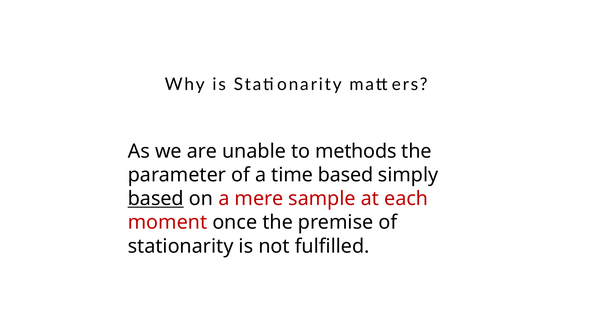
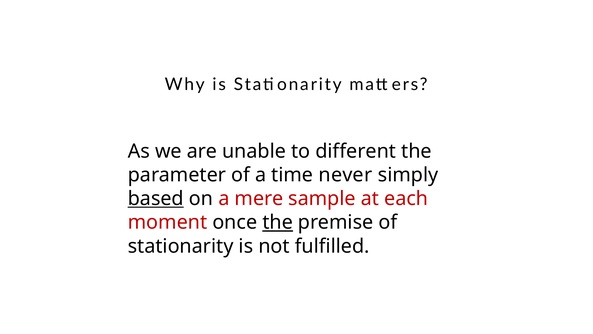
methods: methods -> different (356, 151)
time based: based -> never (345, 175)
the underline: none -> present (278, 222)
